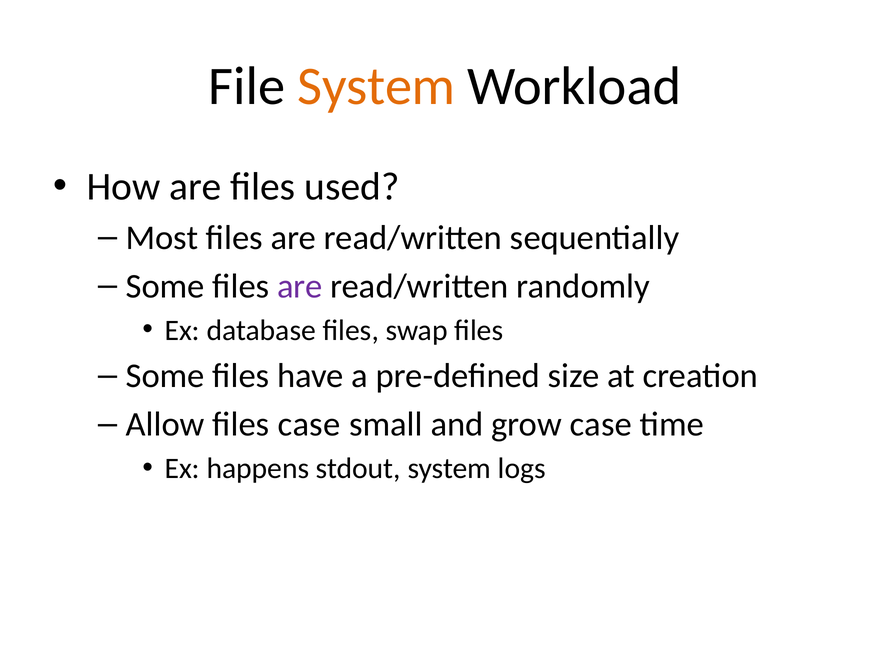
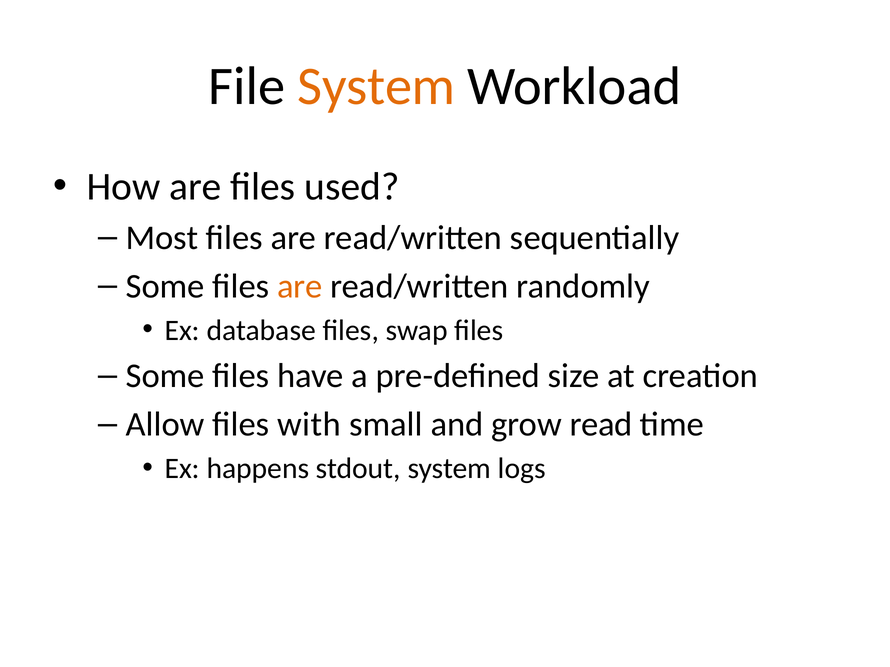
are colour: purple -> orange (300, 286)
files case: case -> with (309, 425)
grow case: case -> read (601, 425)
